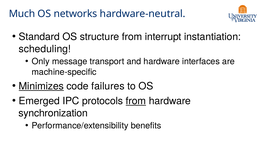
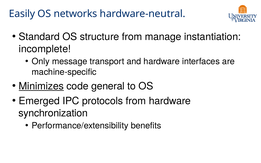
Much: Much -> Easily (22, 14)
interrupt: interrupt -> manage (163, 37)
scheduling: scheduling -> incomplete (45, 49)
failures: failures -> general (108, 86)
from underline: present -> none (136, 101)
